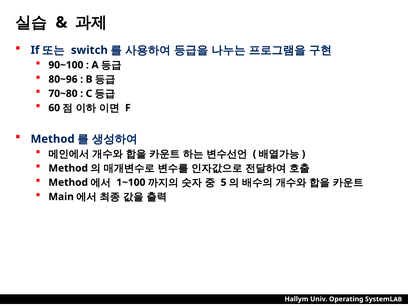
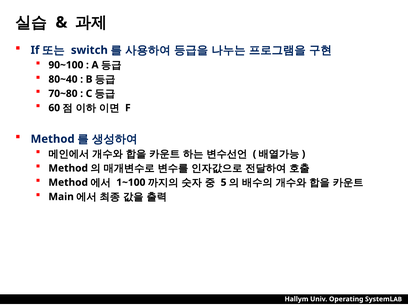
80~96: 80~96 -> 80~40 (63, 79)
